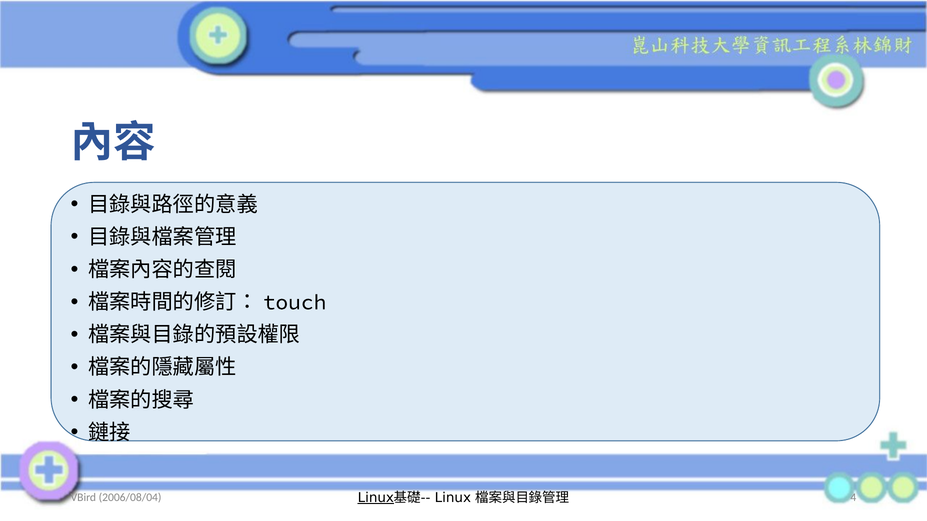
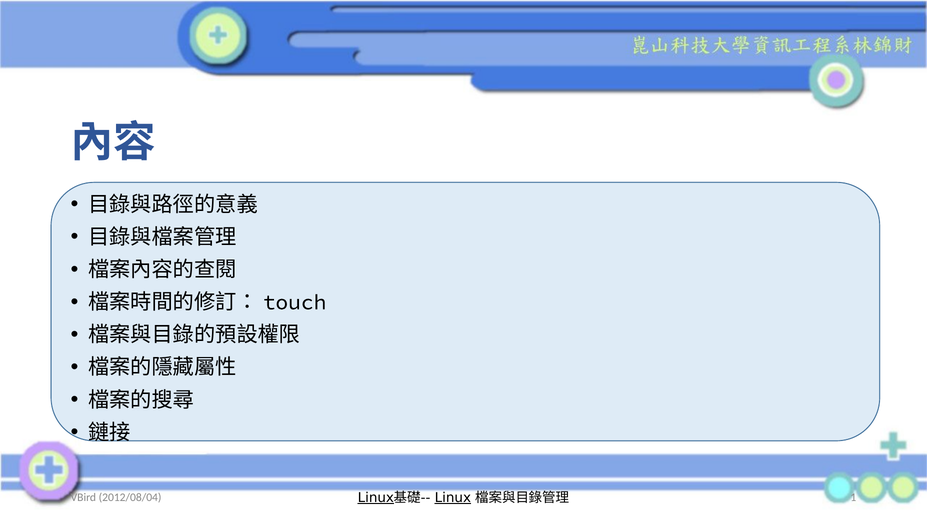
Linux underline: none -> present (453, 498)
4: 4 -> 1 (853, 498)
2006/08/04: 2006/08/04 -> 2012/08/04 (130, 498)
